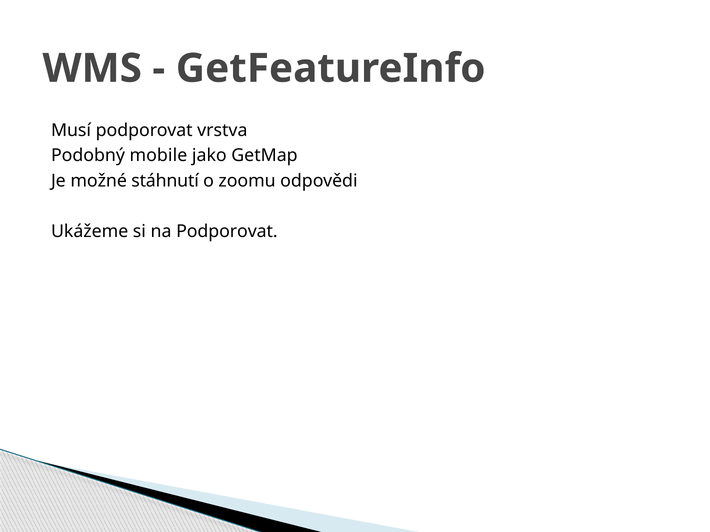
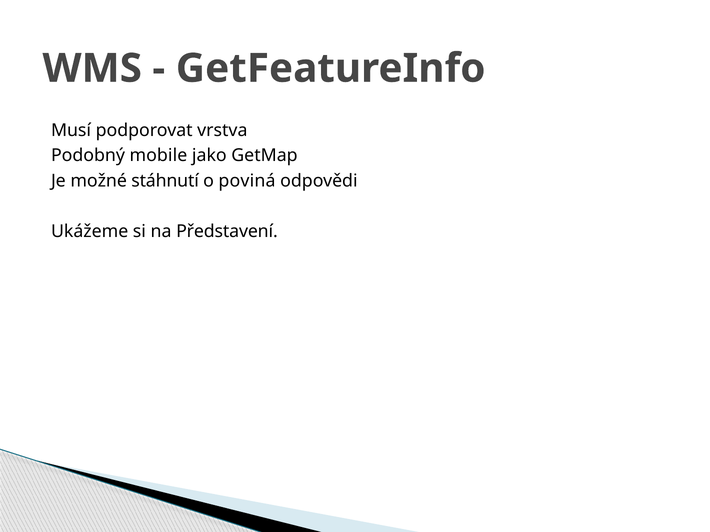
zoomu: zoomu -> poviná (247, 181)
na Podporovat: Podporovat -> Představení (227, 231)
